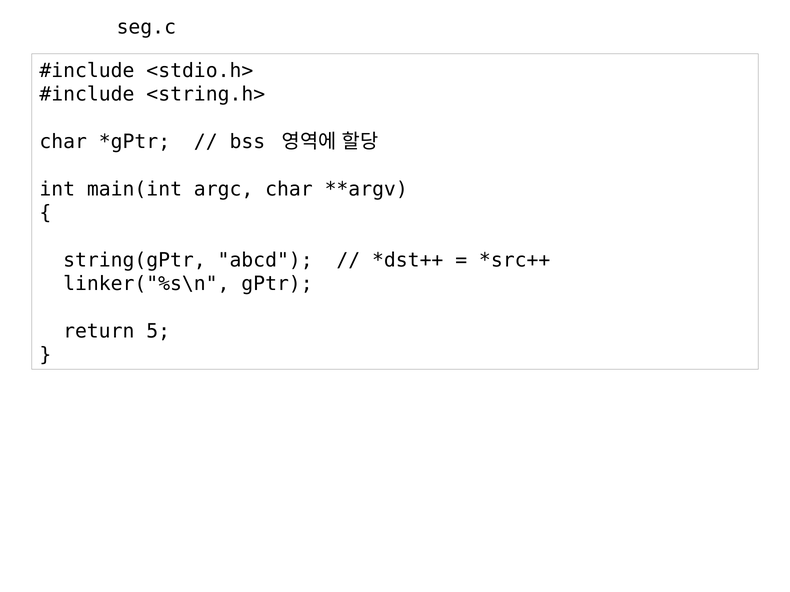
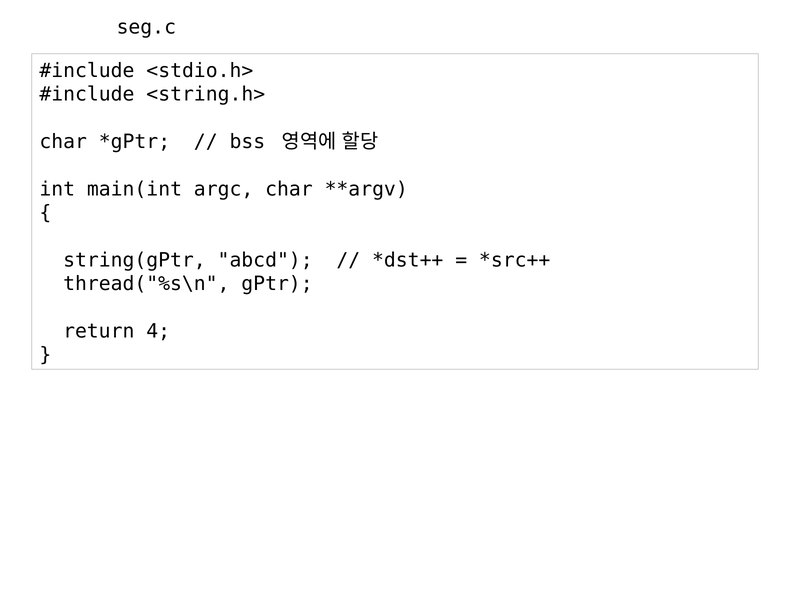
linker("%s\n: linker("%s\n -> thread("%s\n (146, 284)
5: 5 -> 4 (158, 331)
